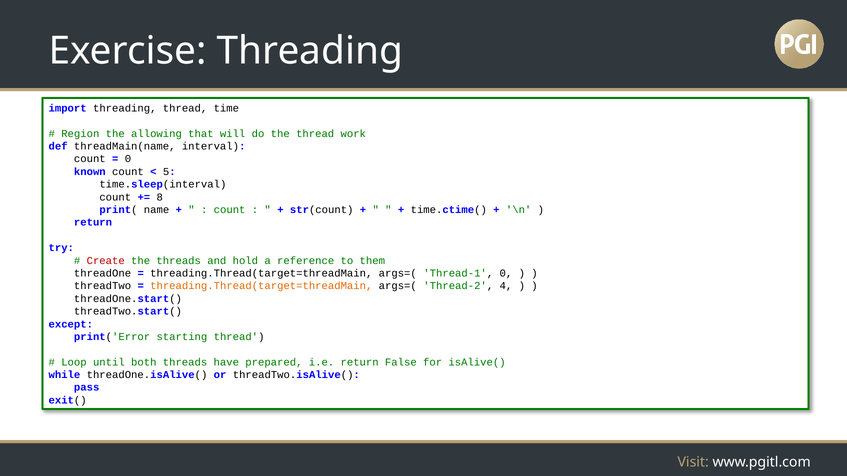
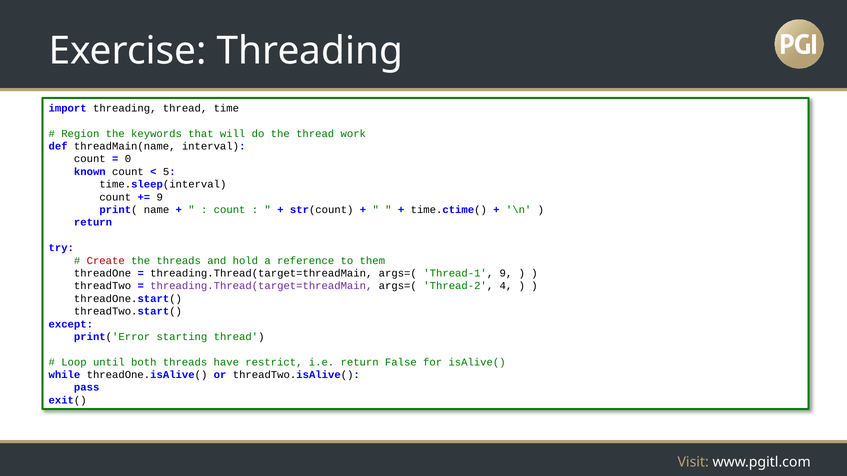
allowing: allowing -> keywords (156, 134)
8: 8 -> 9 (160, 197)
Thread-1 0: 0 -> 9 (506, 273)
threading.Thread(target=threadMain colour: orange -> purple (261, 286)
prepared: prepared -> restrict (274, 362)
